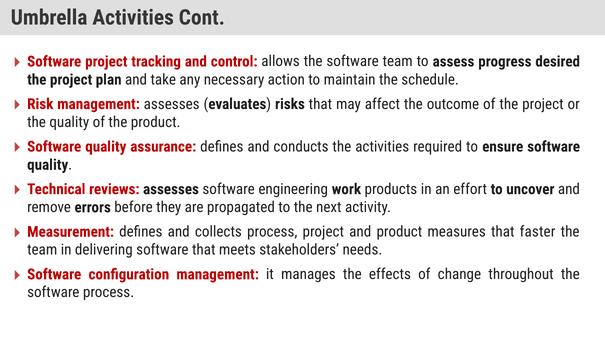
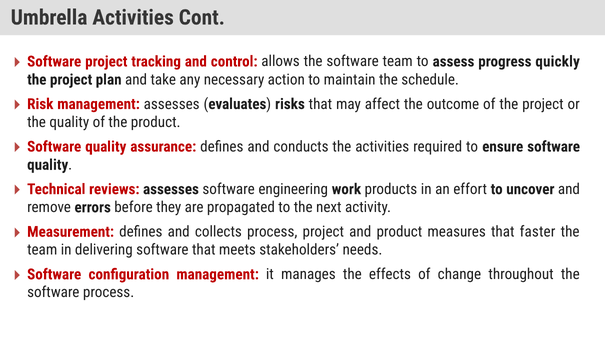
desired: desired -> quickly (558, 62)
